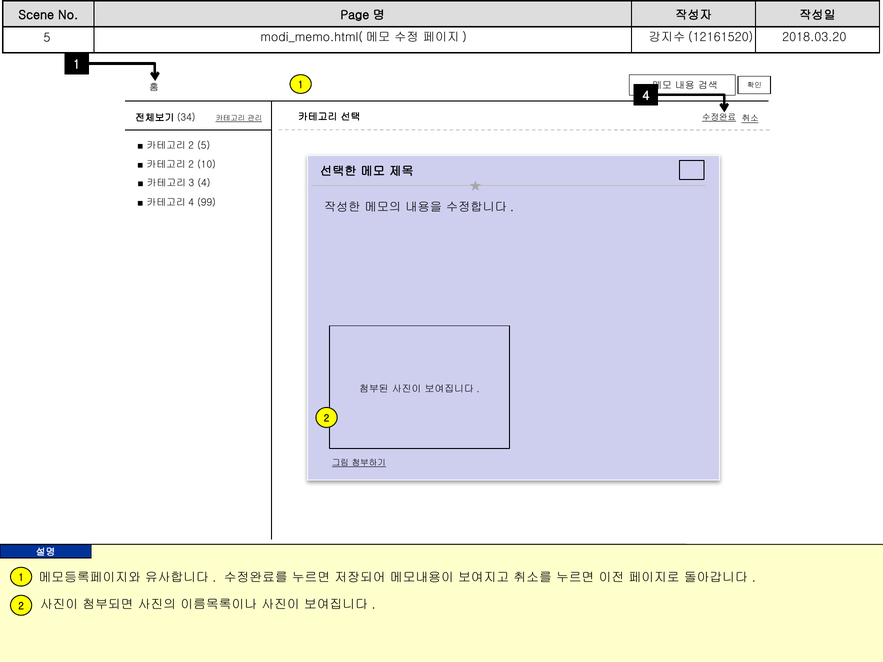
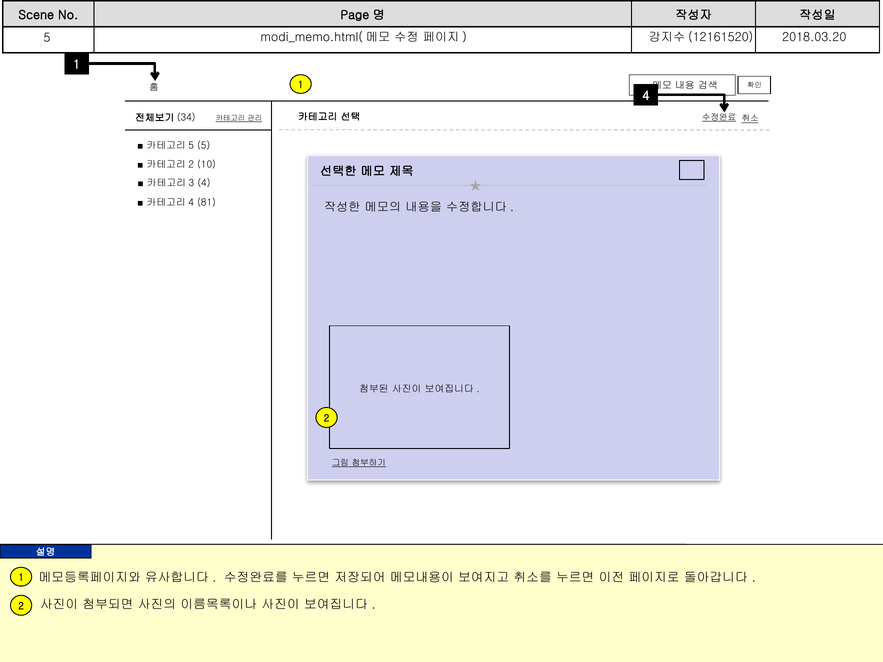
2: 2 -> 5 (191, 146)
99: 99 -> 81 (206, 203)
